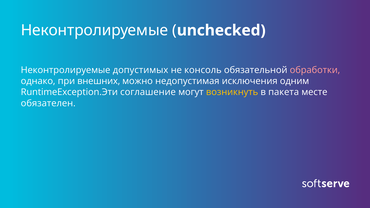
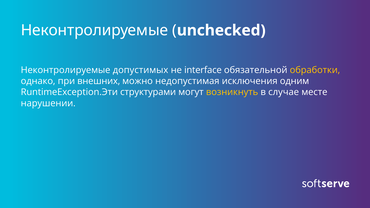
консоль: консоль -> interface (203, 70)
обработки colour: pink -> yellow (315, 70)
соглашение: соглашение -> структурами (148, 92)
пакета: пакета -> случае (284, 92)
обязателен: обязателен -> нарушении (48, 103)
